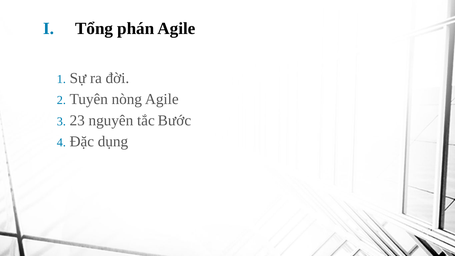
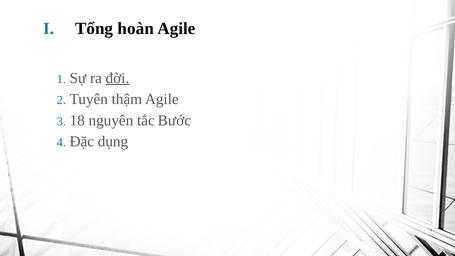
phán: phán -> hoàn (136, 29)
đời underline: none -> present (117, 78)
nòng: nòng -> thậm (127, 99)
23: 23 -> 18 (77, 120)
